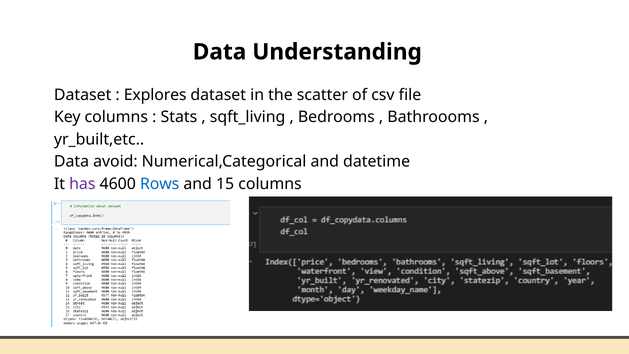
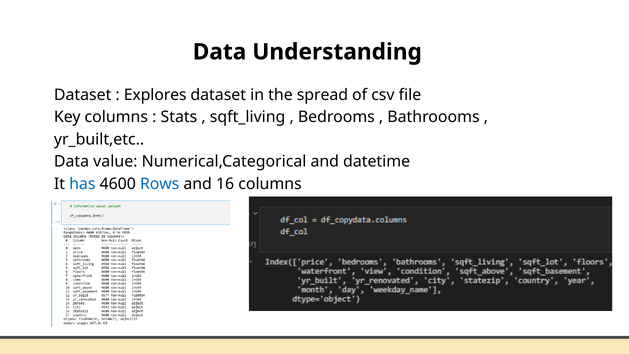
scatter: scatter -> spread (322, 95)
avoid: avoid -> value (115, 162)
has colour: purple -> blue (82, 184)
15: 15 -> 16 (225, 184)
